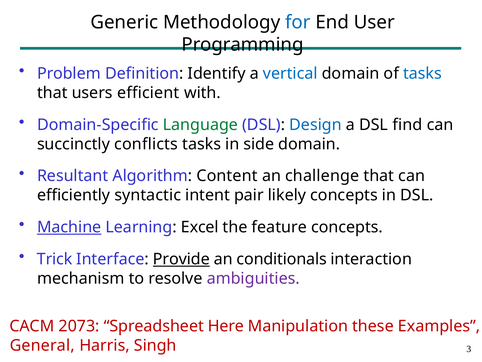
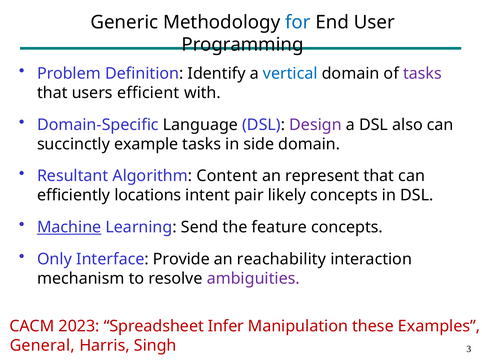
tasks colour: blue -> purple (422, 73)
Language colour: green -> black (200, 125)
Design colour: blue -> purple (315, 125)
find: find -> also (408, 125)
conflicts: conflicts -> example (146, 144)
challenge: challenge -> represent (322, 176)
syntactic: syntactic -> locations (148, 195)
Excel: Excel -> Send (200, 227)
Trick: Trick -> Only (55, 259)
Provide underline: present -> none (181, 259)
conditionals: conditionals -> reachability (282, 259)
2073: 2073 -> 2023 (79, 326)
Here: Here -> Infer (226, 326)
